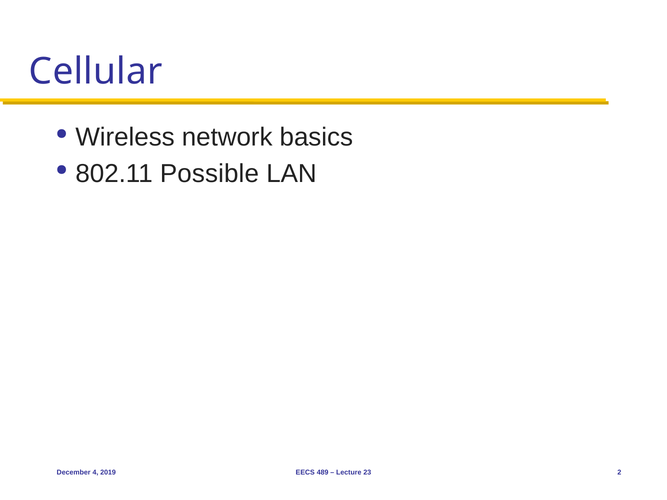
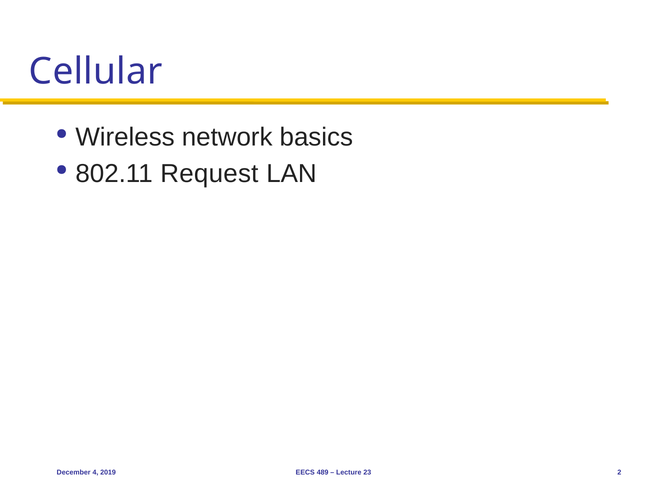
Possible: Possible -> Request (209, 174)
